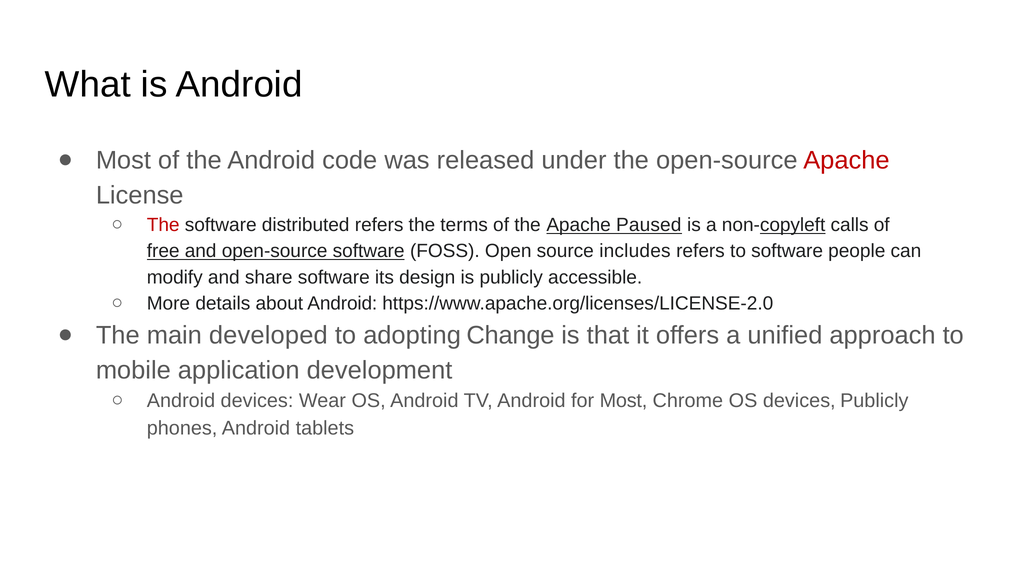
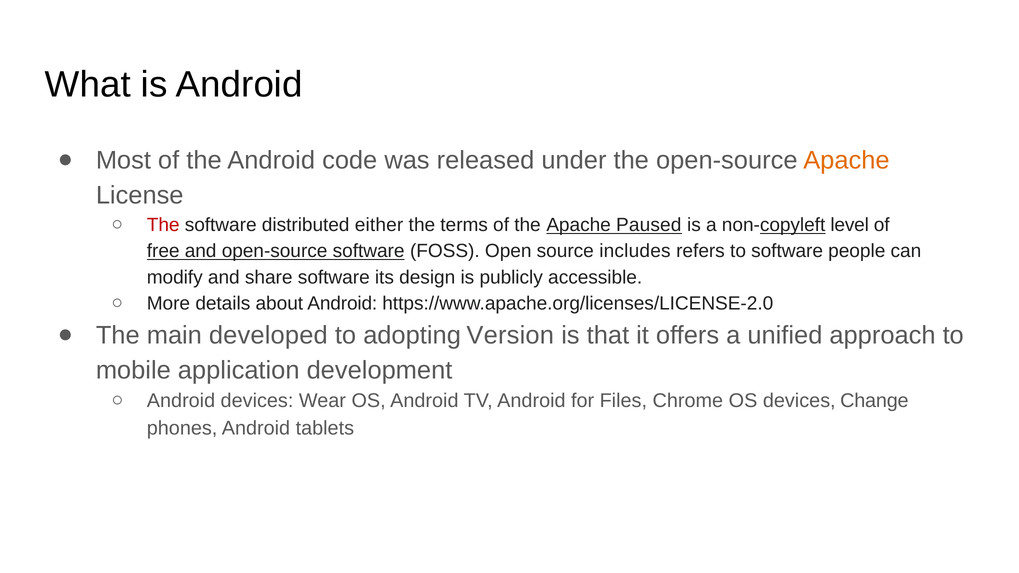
Apache colour: red -> orange (846, 160)
distributed refers: refers -> either (379, 225)
calls: calls -> level (850, 225)
Change: Change -> Version (510, 335)
for Most: Most -> Files (623, 401)
devices Publicly: Publicly -> Change (874, 401)
